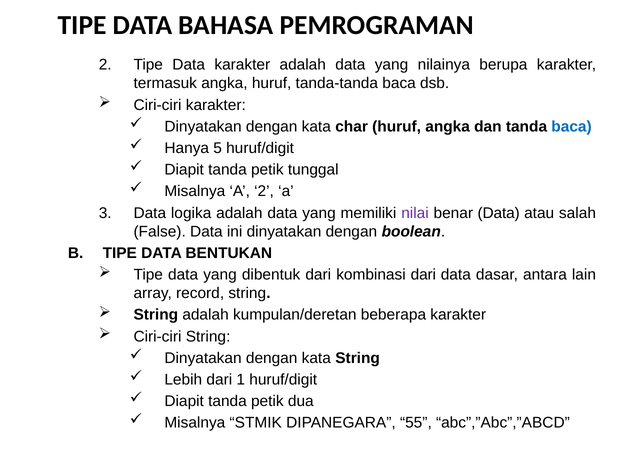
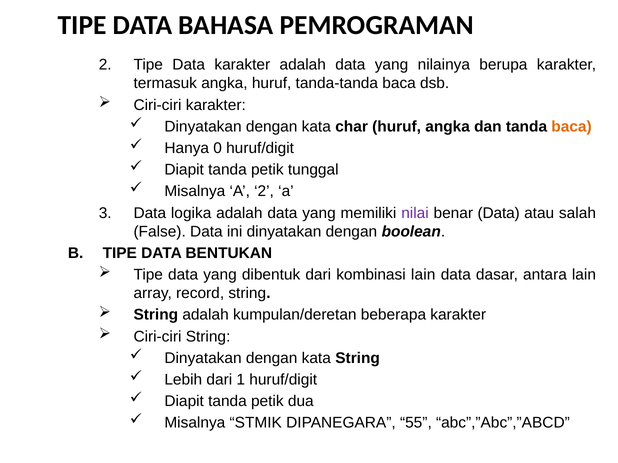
baca colour: blue -> orange (572, 127)
5: 5 -> 0 (218, 148)
kombinasi dari: dari -> lain (423, 275)
